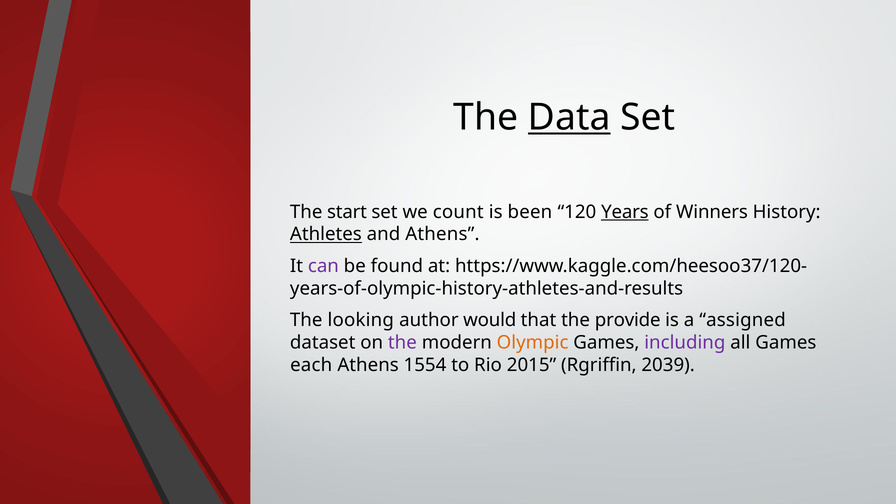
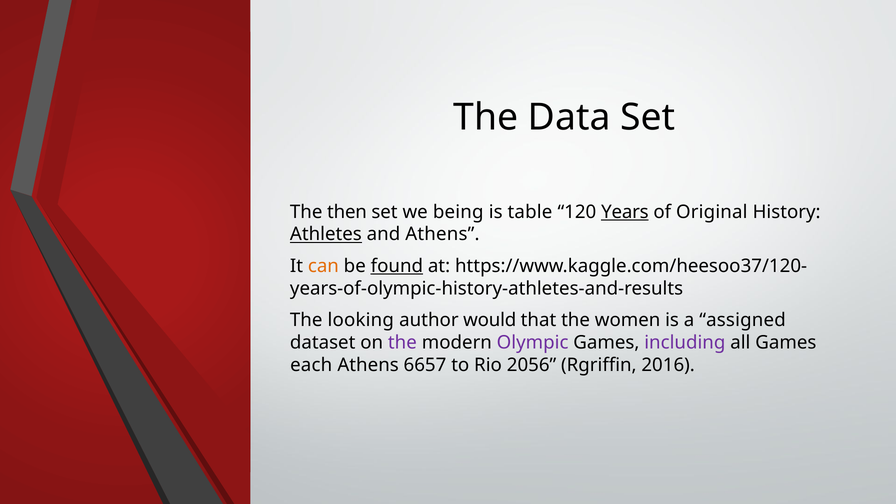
Data underline: present -> none (569, 117)
start: start -> then (347, 212)
count: count -> being (458, 212)
been: been -> table (530, 212)
Winners: Winners -> Original (712, 212)
can colour: purple -> orange (323, 266)
found underline: none -> present (397, 266)
provide: provide -> women (628, 320)
Olympic colour: orange -> purple (533, 343)
1554: 1554 -> 6657 (425, 365)
2015: 2015 -> 2056 (532, 365)
2039: 2039 -> 2016 (668, 365)
